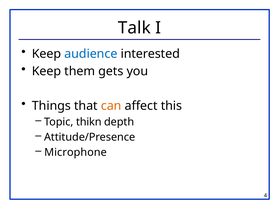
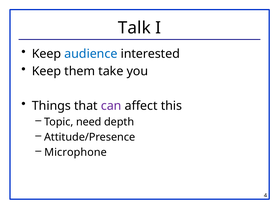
gets: gets -> take (111, 71)
can colour: orange -> purple (111, 106)
thikn: thikn -> need (89, 122)
